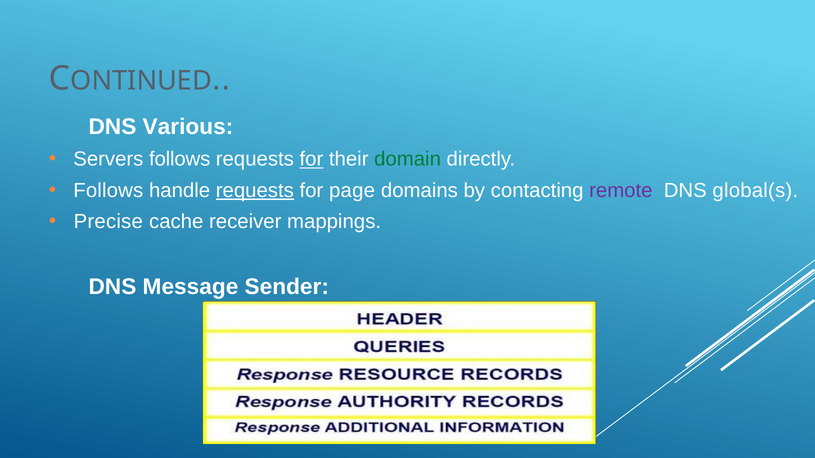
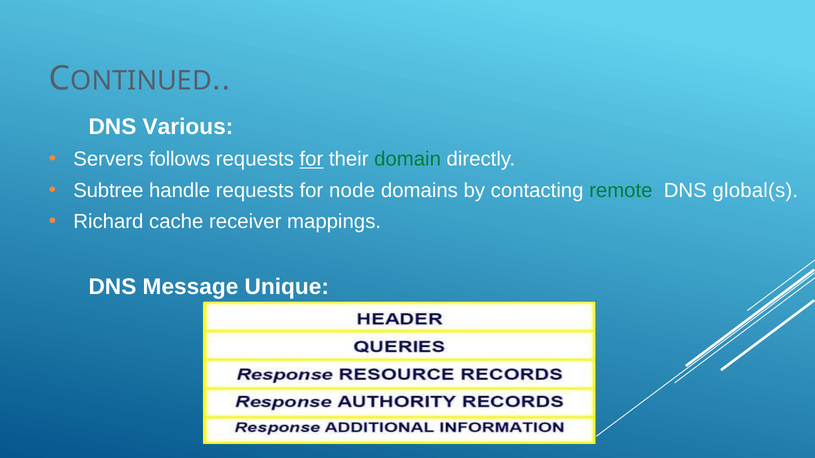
Follows: Follows -> Subtree (108, 191)
requests underline: present -> none (255, 191)
page: page -> node (352, 191)
remote colour: purple -> green (621, 191)
Precise: Precise -> Richard (108, 222)
Sender: Sender -> Unique (287, 287)
